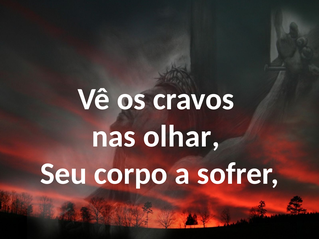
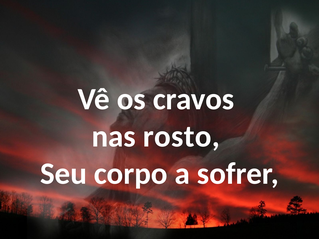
olhar: olhar -> rosto (181, 137)
